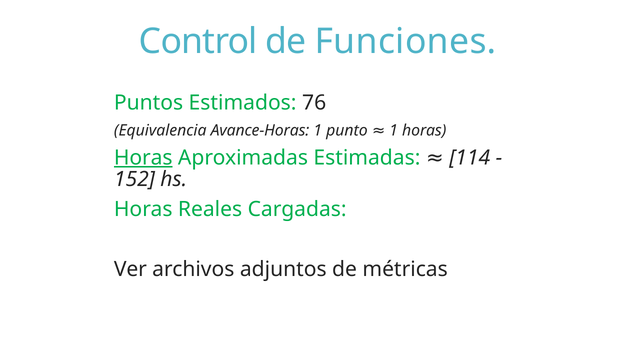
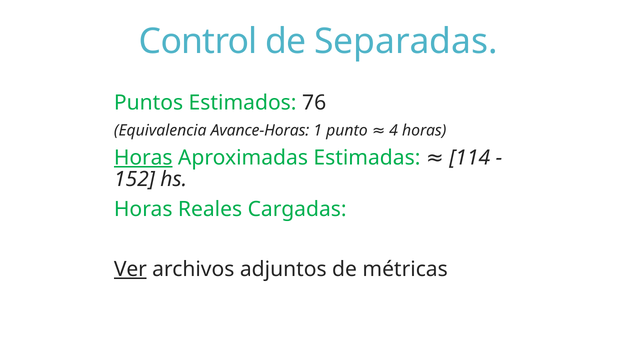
Funciones: Funciones -> Separadas (406, 41)
punto 1: 1 -> 4 (394, 131)
Ver underline: none -> present (130, 270)
